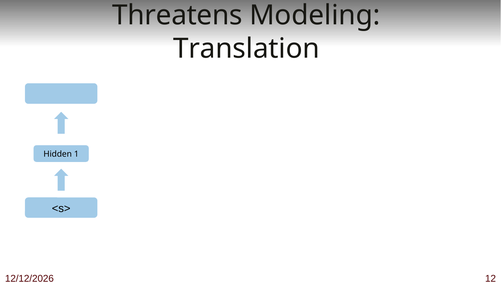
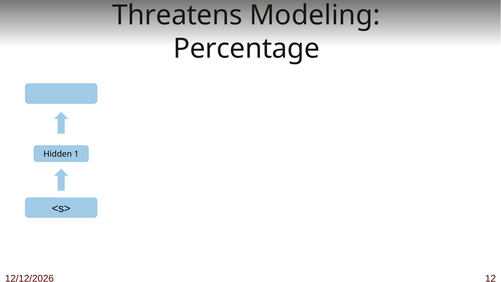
Translation: Translation -> Percentage (246, 49)
